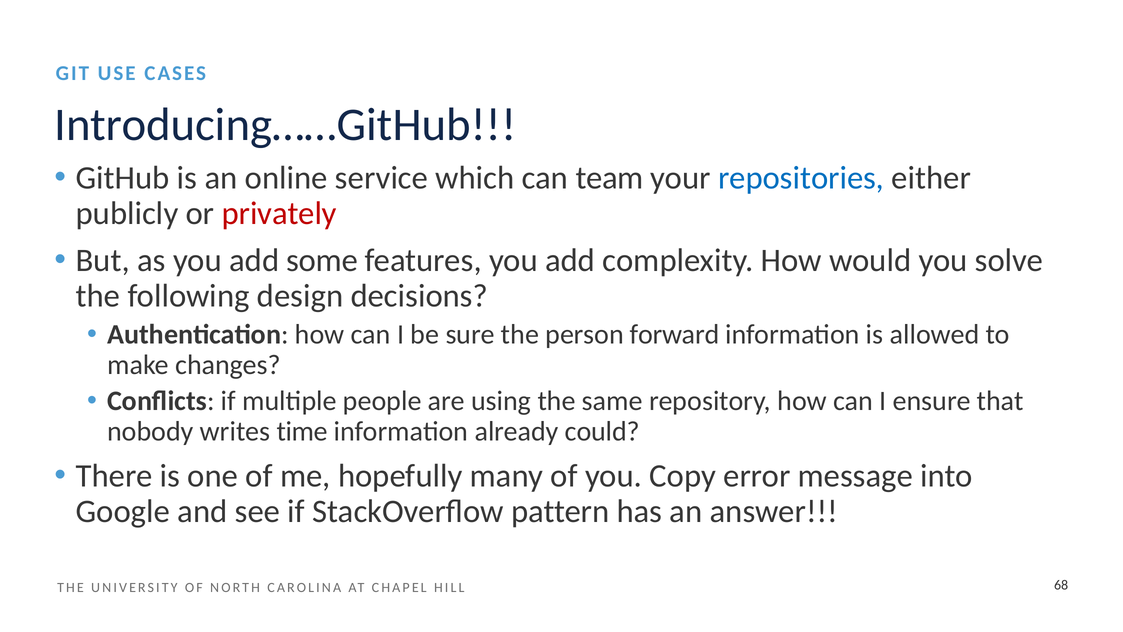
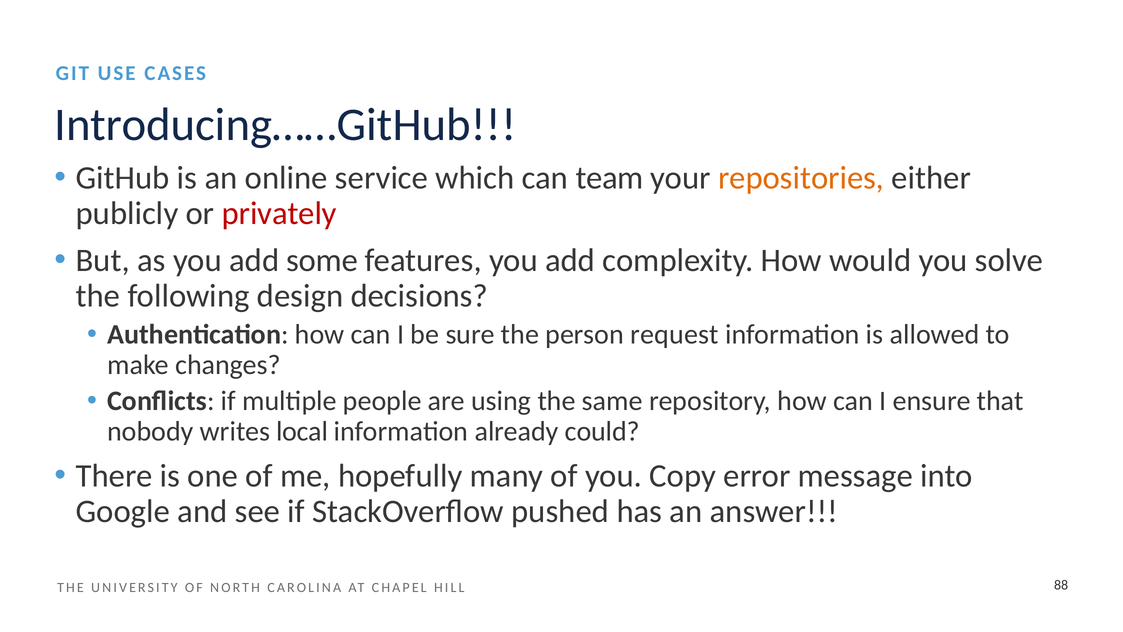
repositories colour: blue -> orange (801, 178)
forward: forward -> request (674, 334)
time: time -> local (302, 431)
pattern: pattern -> pushed (560, 511)
68: 68 -> 88 (1061, 585)
